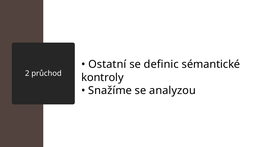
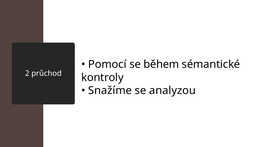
Ostatní: Ostatní -> Pomocí (107, 65)
definic: definic -> během (161, 65)
